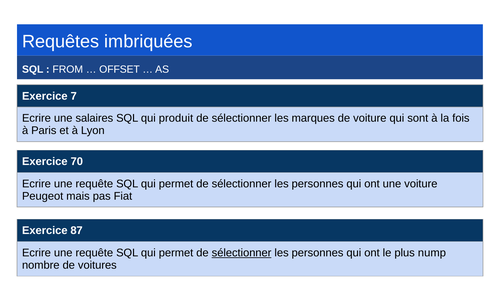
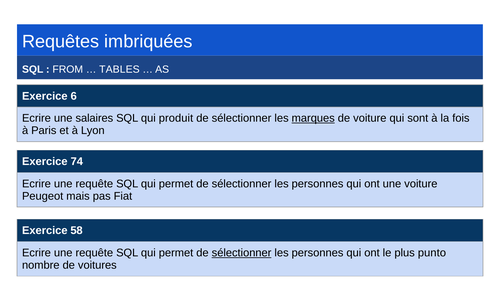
OFFSET: OFFSET -> TABLES (119, 69)
7: 7 -> 6 (74, 96)
marques underline: none -> present (313, 118)
70: 70 -> 74 (77, 162)
87: 87 -> 58 (77, 231)
nump: nump -> punto (432, 253)
